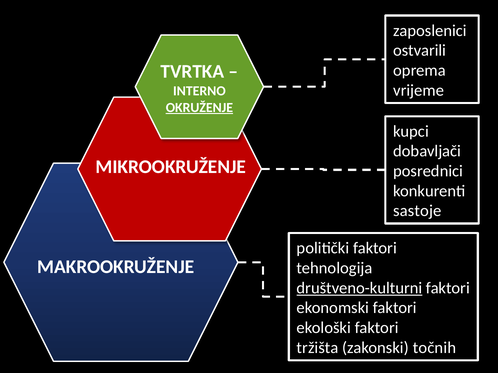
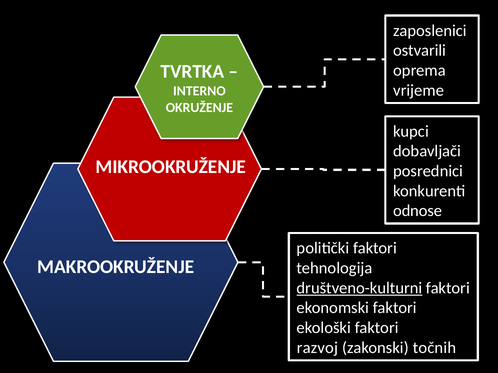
OKRUŽENJE underline: present -> none (199, 108)
sastoje: sastoje -> odnose (418, 211)
tržišta: tržišta -> razvoj (317, 348)
